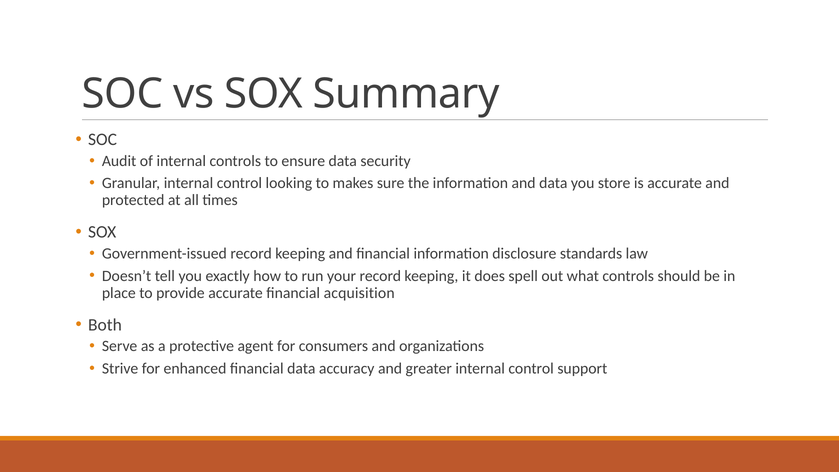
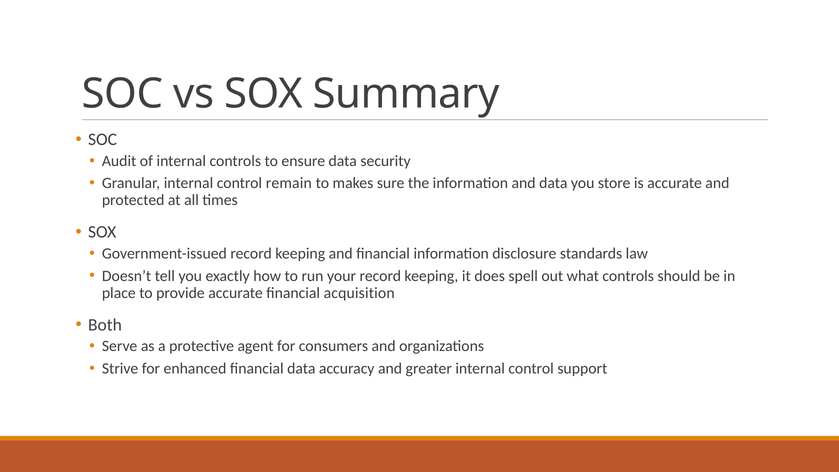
looking: looking -> remain (289, 183)
